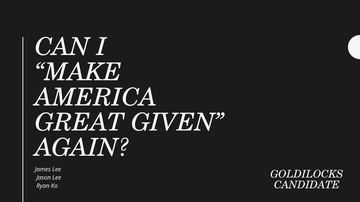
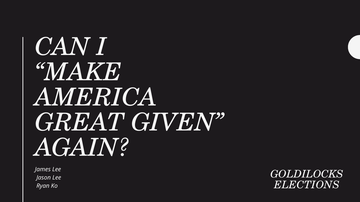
CANDIDATE: CANDIDATE -> ELECTIONS (307, 185)
